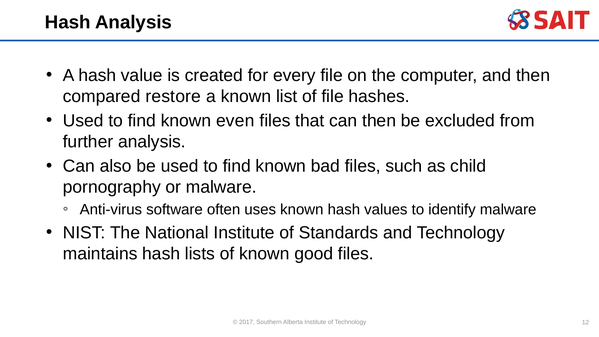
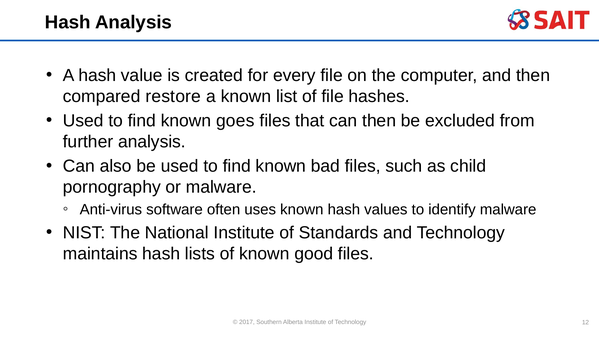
even: even -> goes (235, 121)
